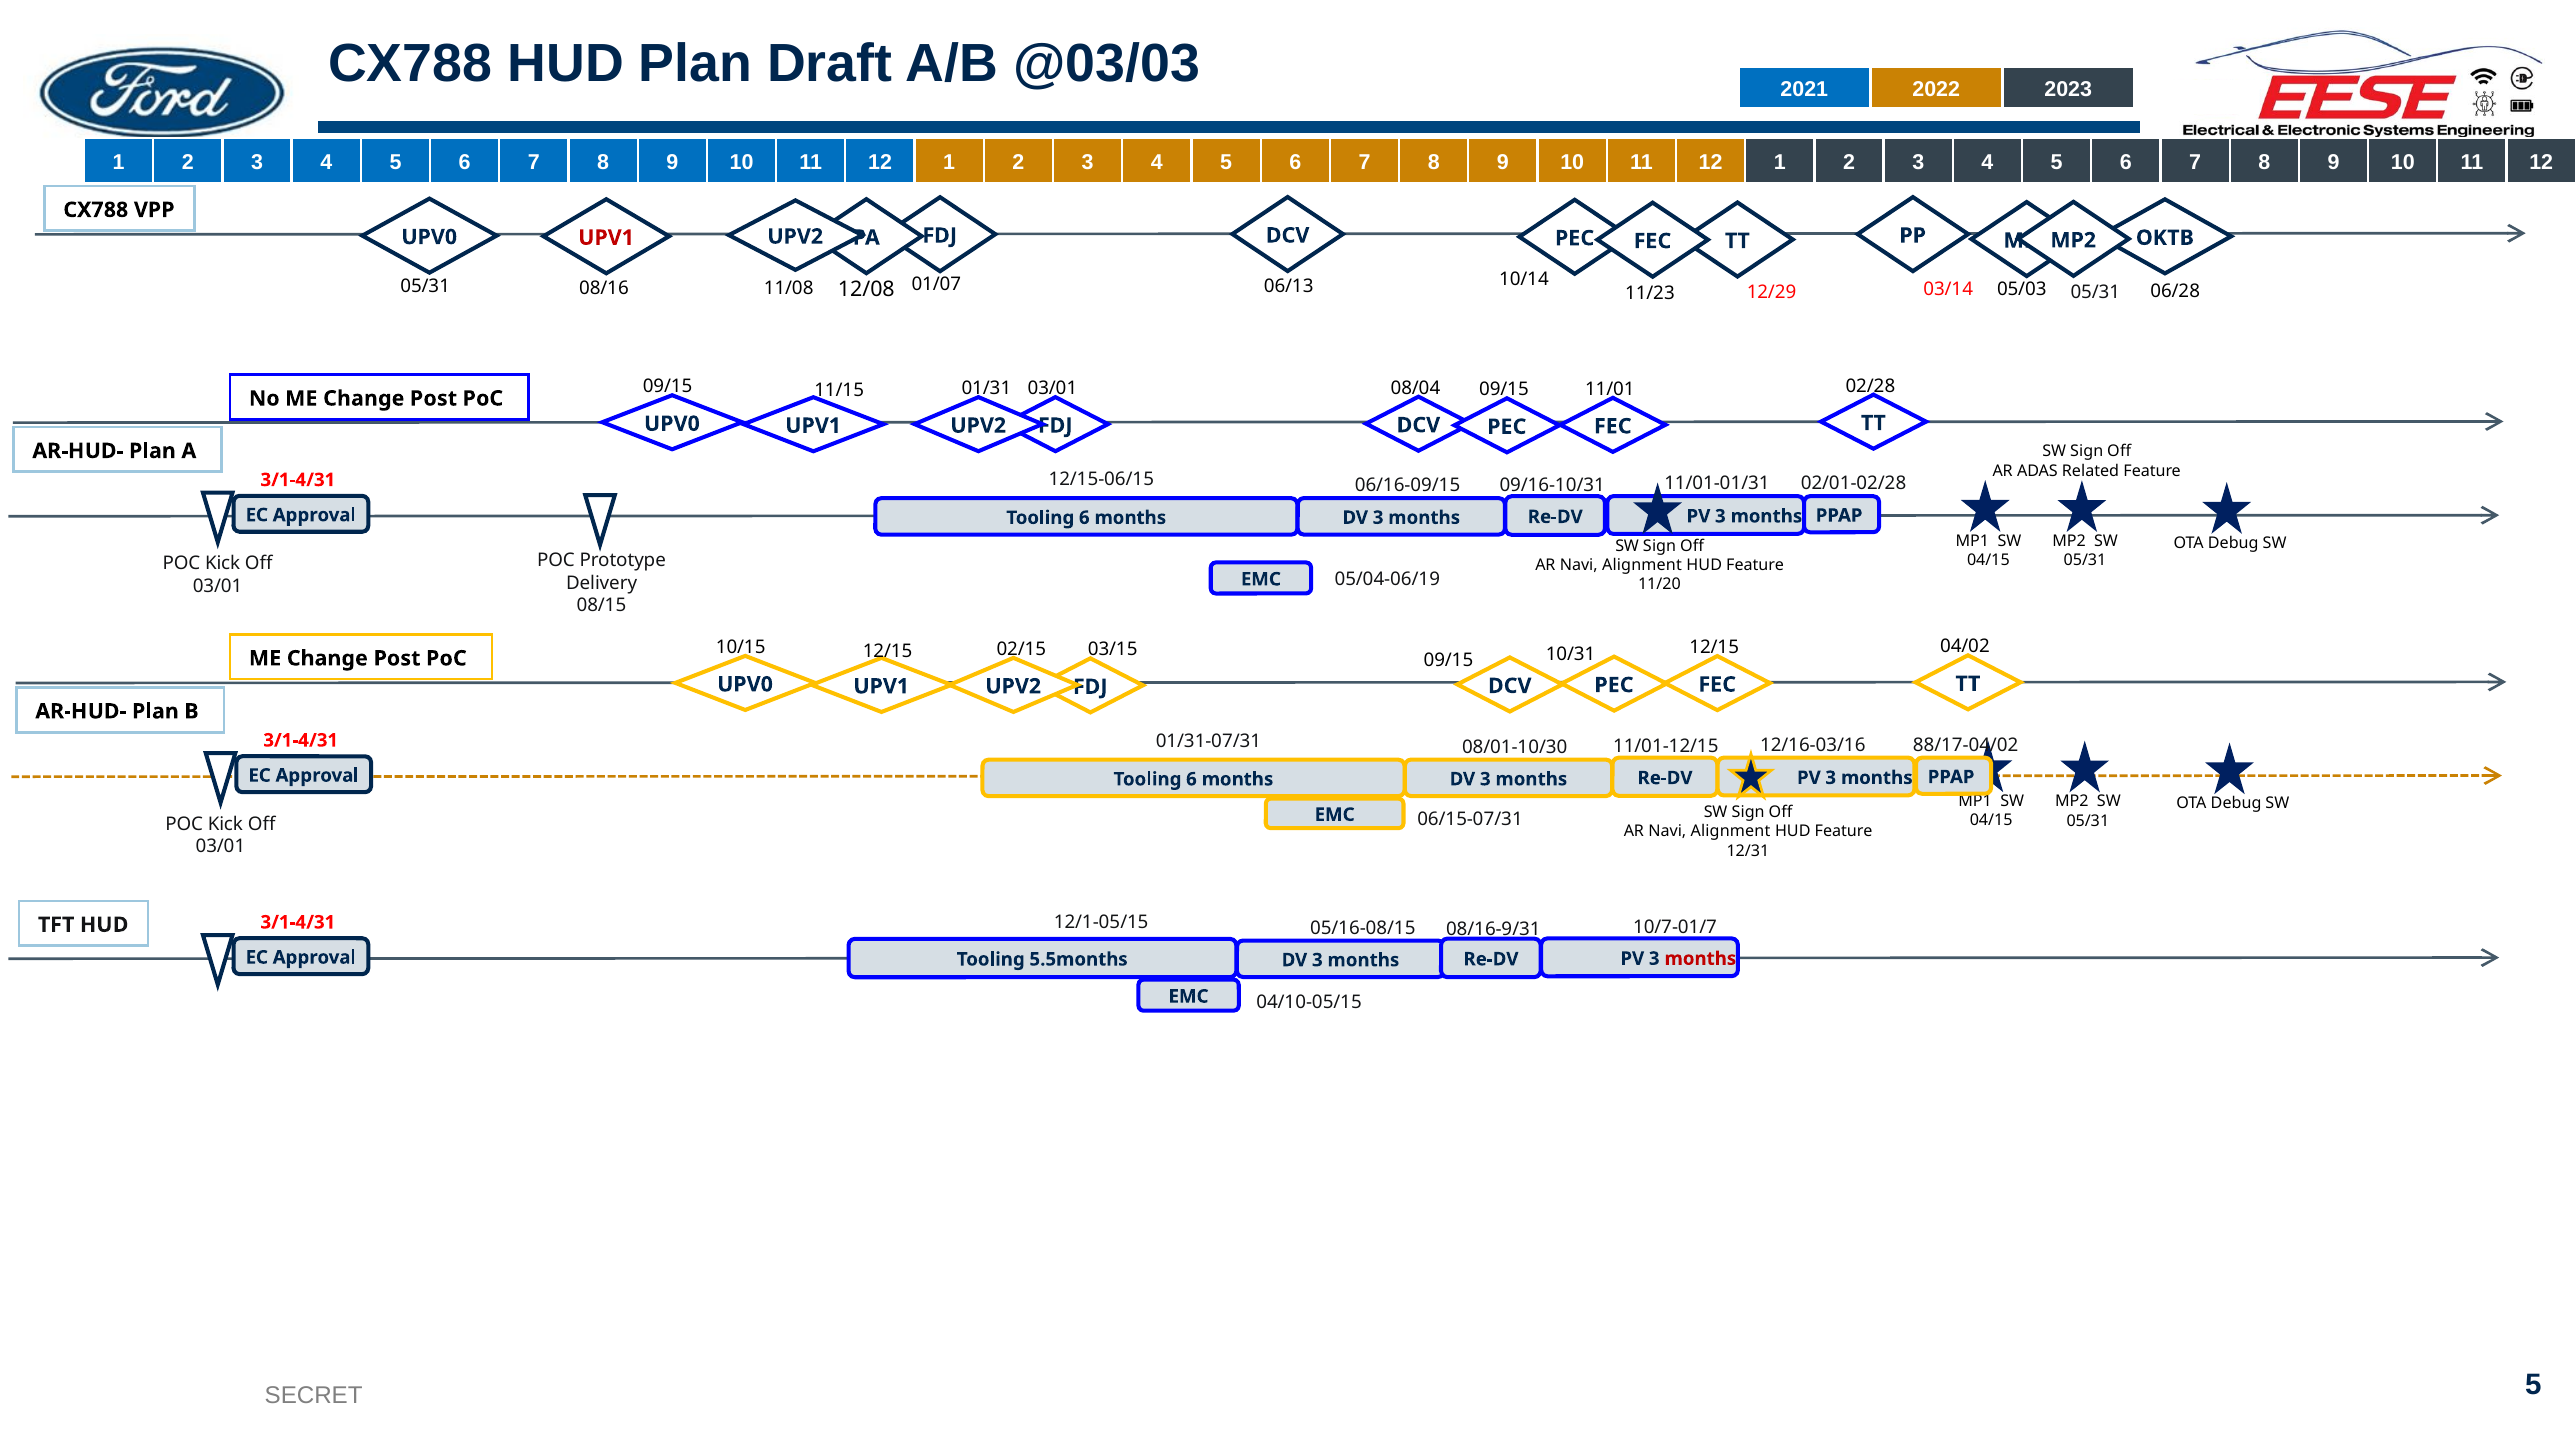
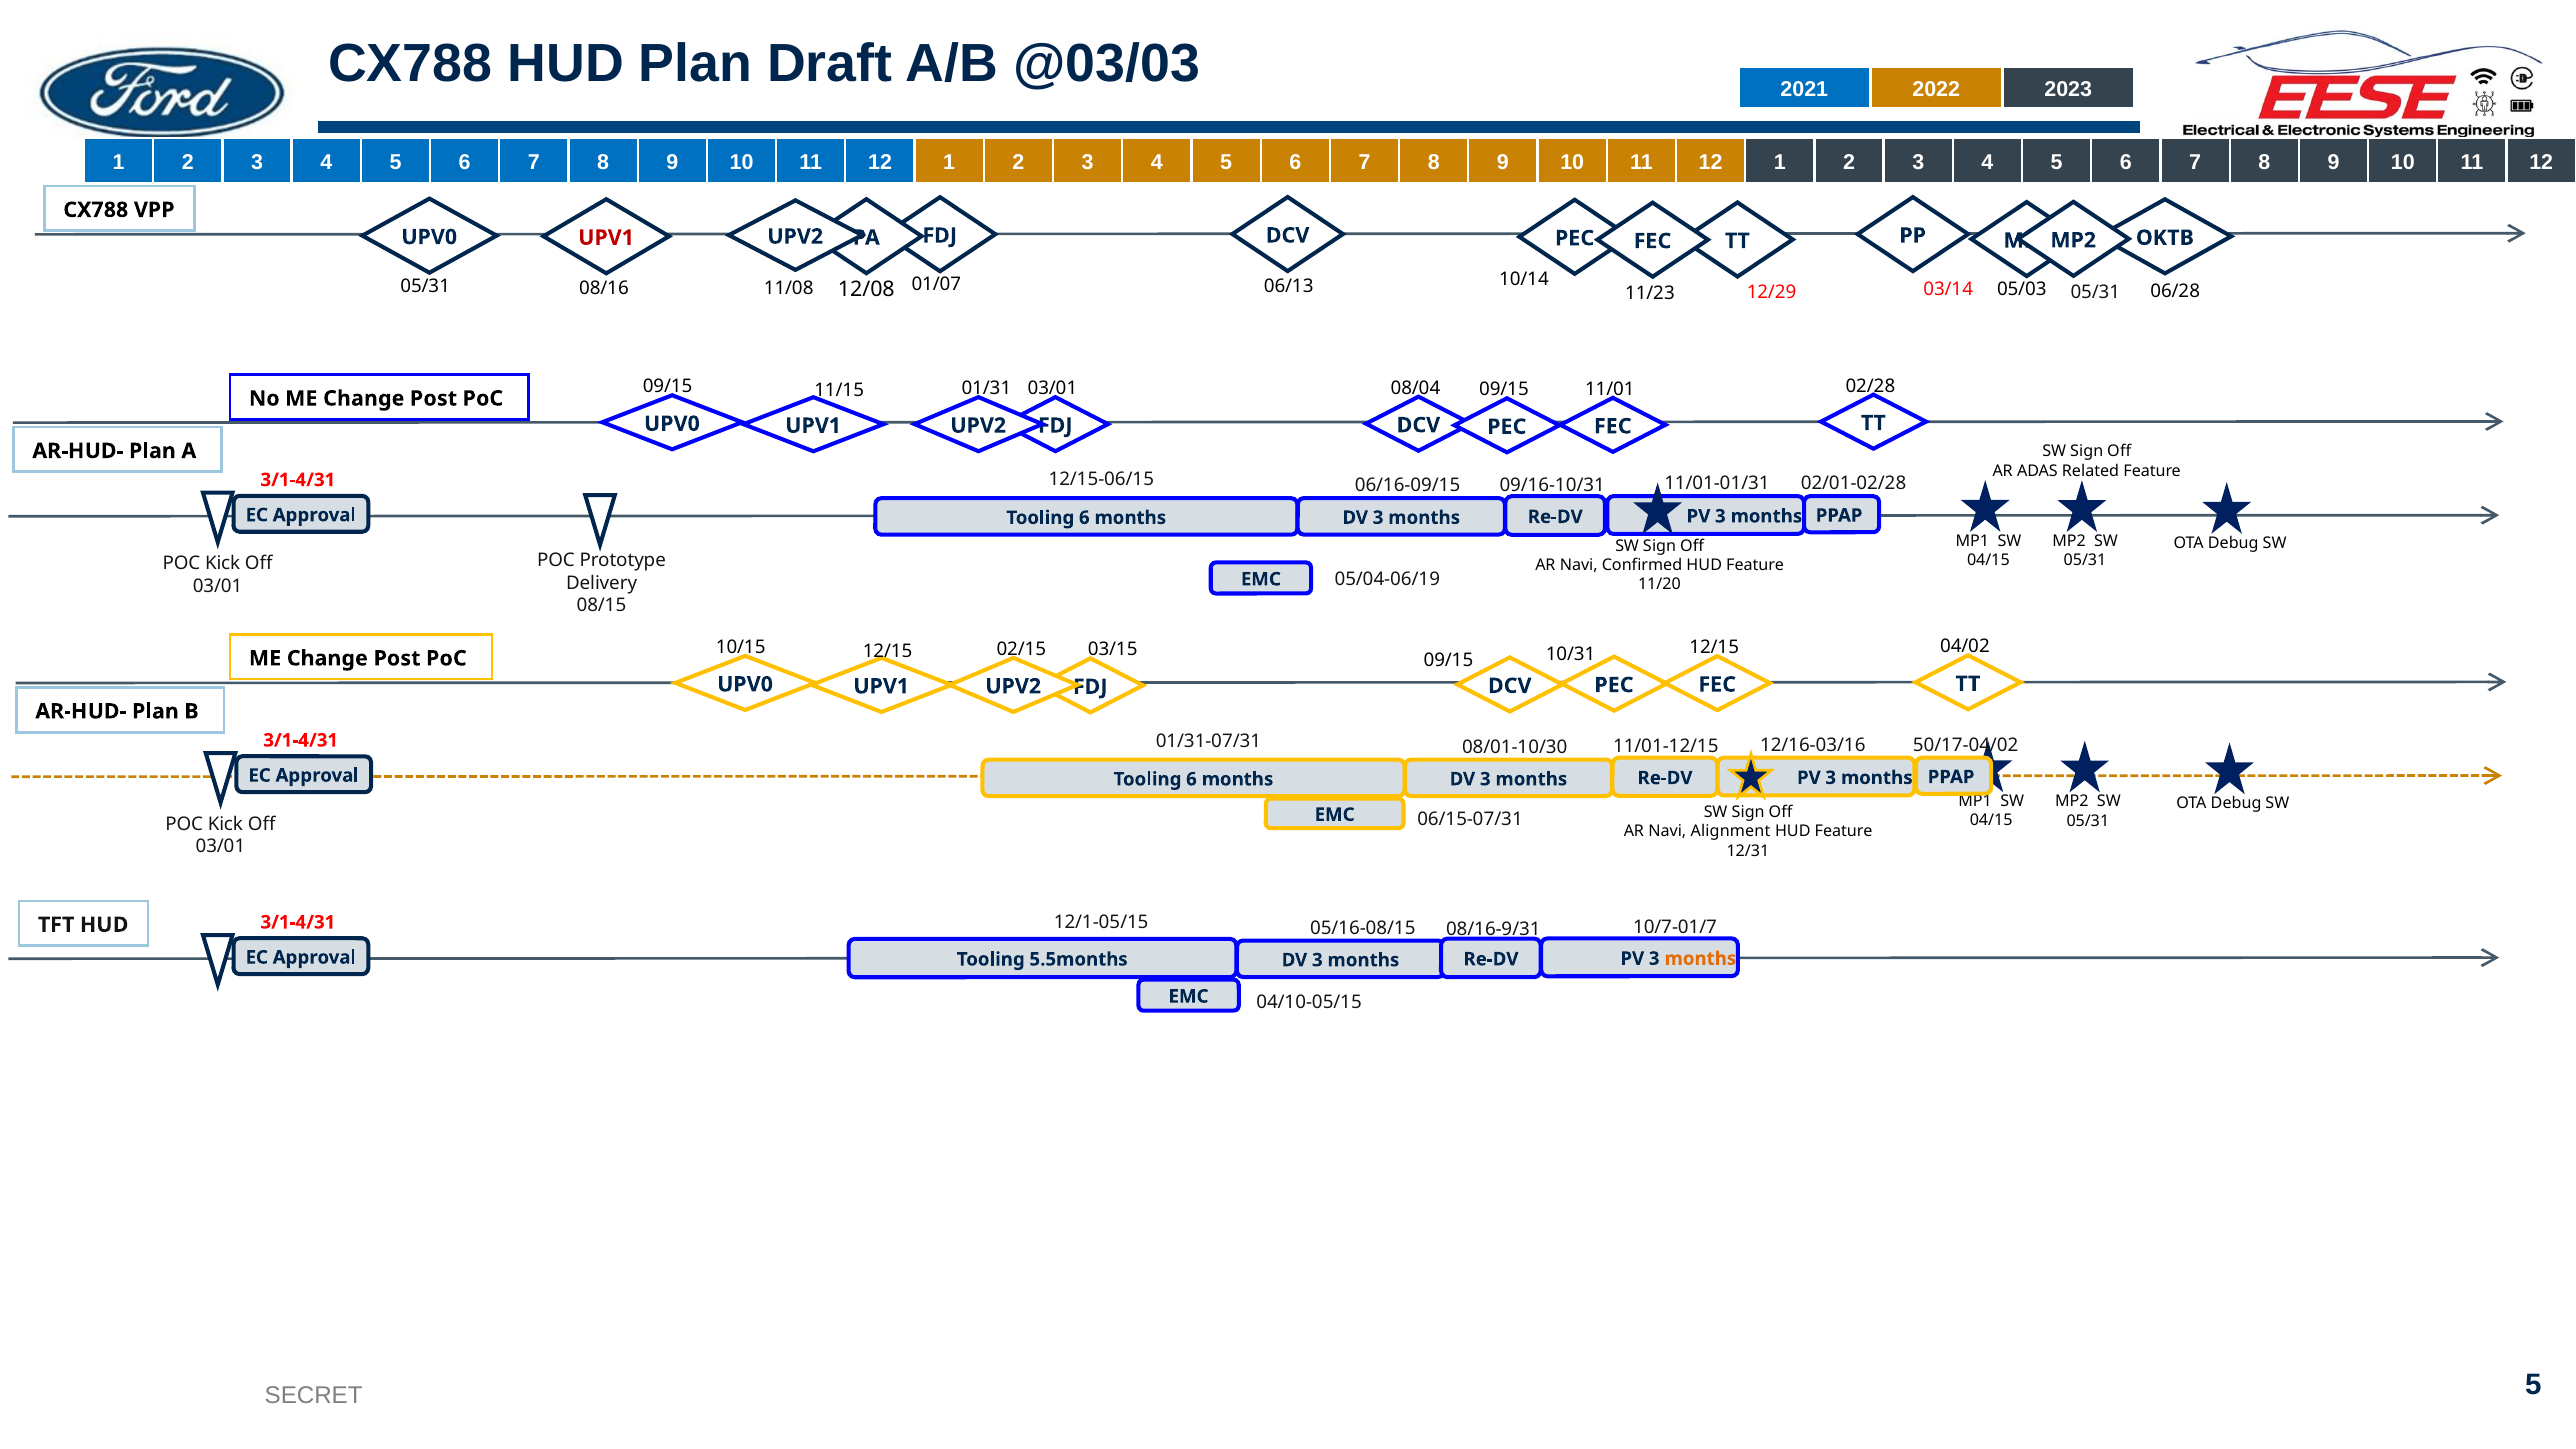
Alignment: Alignment -> Confirmed (1642, 565)
88/17-04/02: 88/17-04/02 -> 50/17-04/02 (1966, 745)
months colour: red -> orange (1700, 959)
